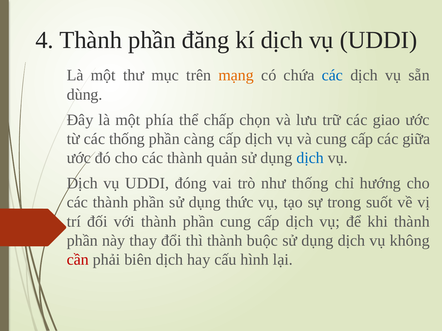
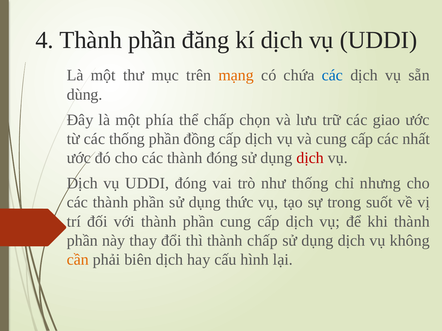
càng: càng -> đồng (199, 139)
giữa: giữa -> nhất (416, 139)
thành quản: quản -> đóng (222, 158)
dịch colour: blue -> red (310, 158)
hướng: hướng -> nhưng (380, 184)
thành buộc: buộc -> chấp (262, 241)
cần colour: red -> orange (78, 260)
